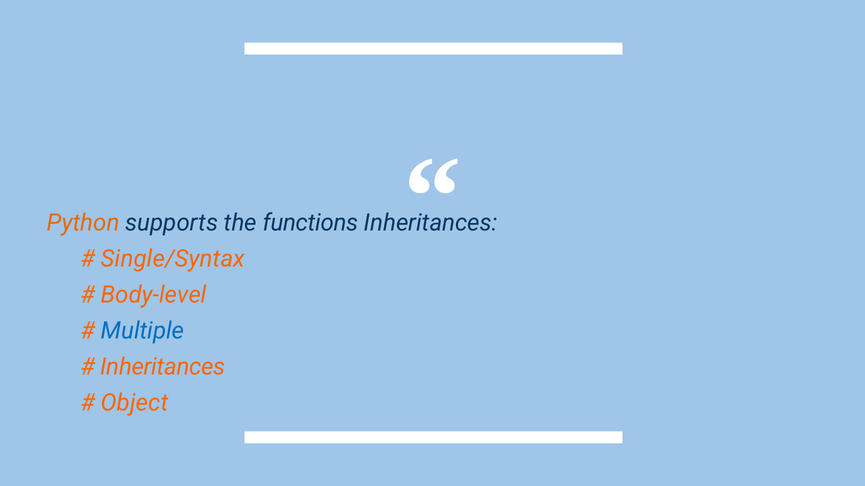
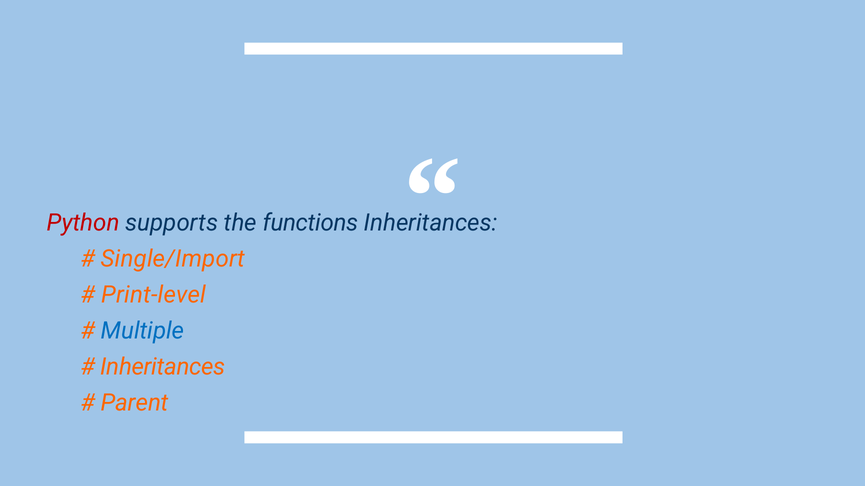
Python colour: orange -> red (83, 223)
Single/Syntax: Single/Syntax -> Single/Import (173, 259)
Body-level: Body-level -> Print-level (154, 295)
Object: Object -> Parent (135, 403)
